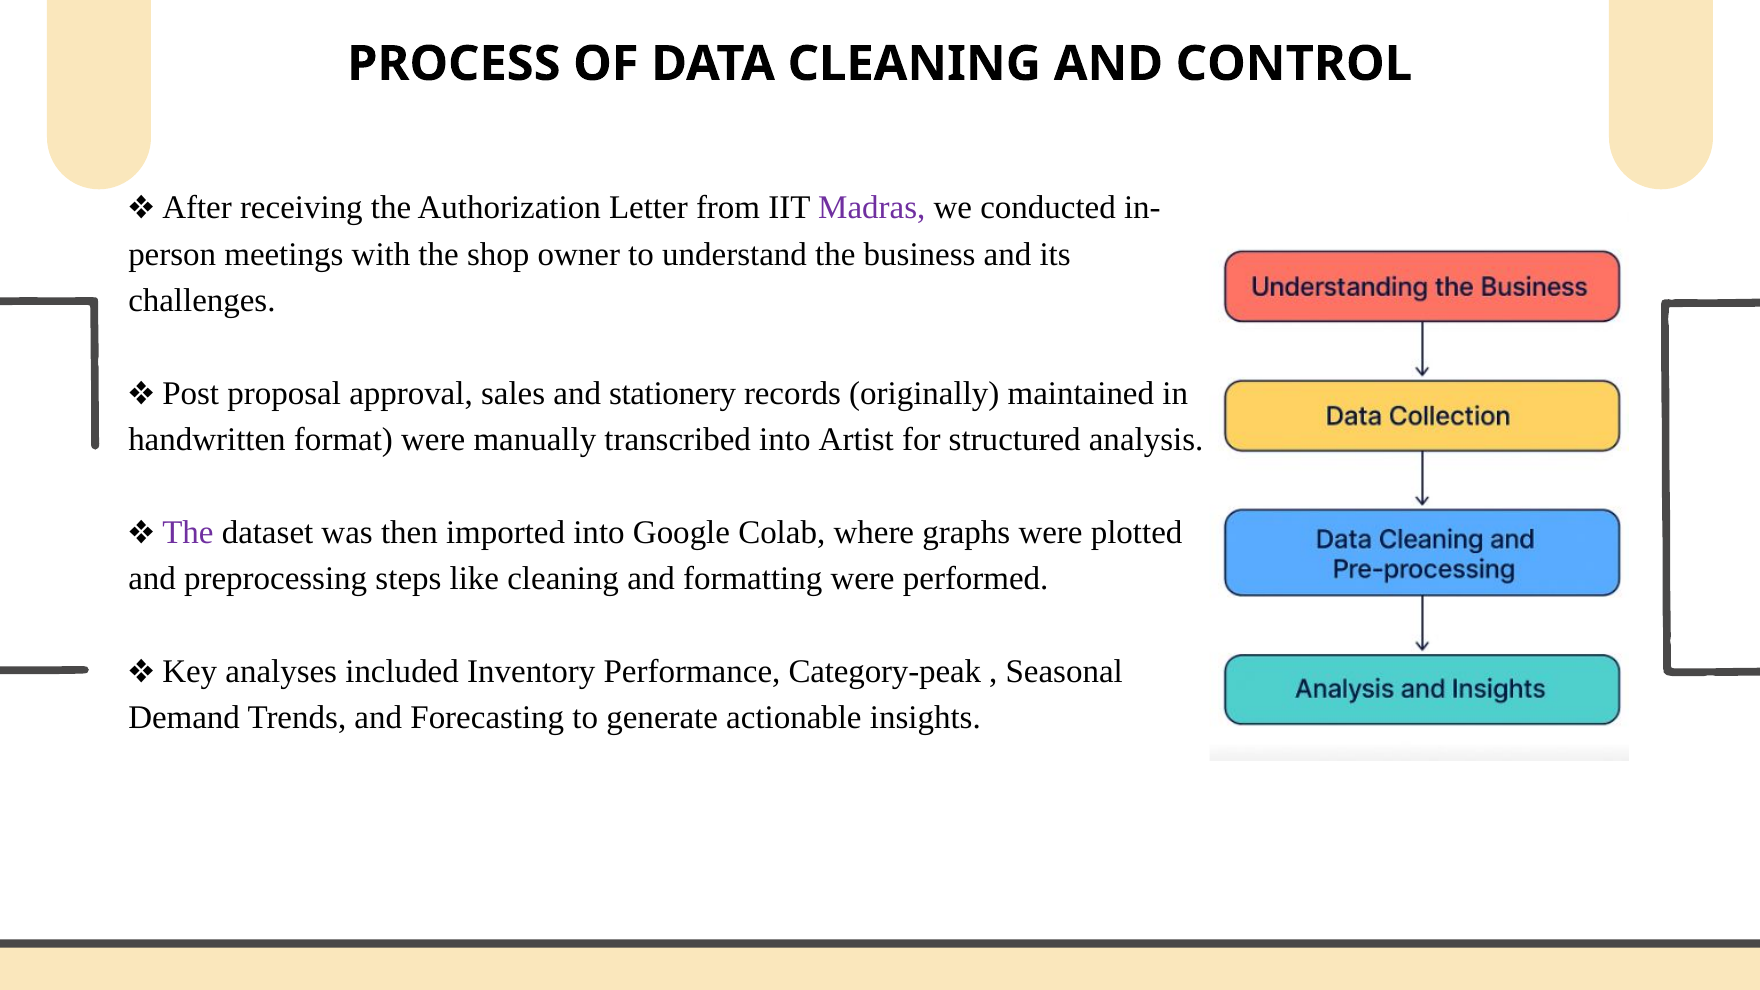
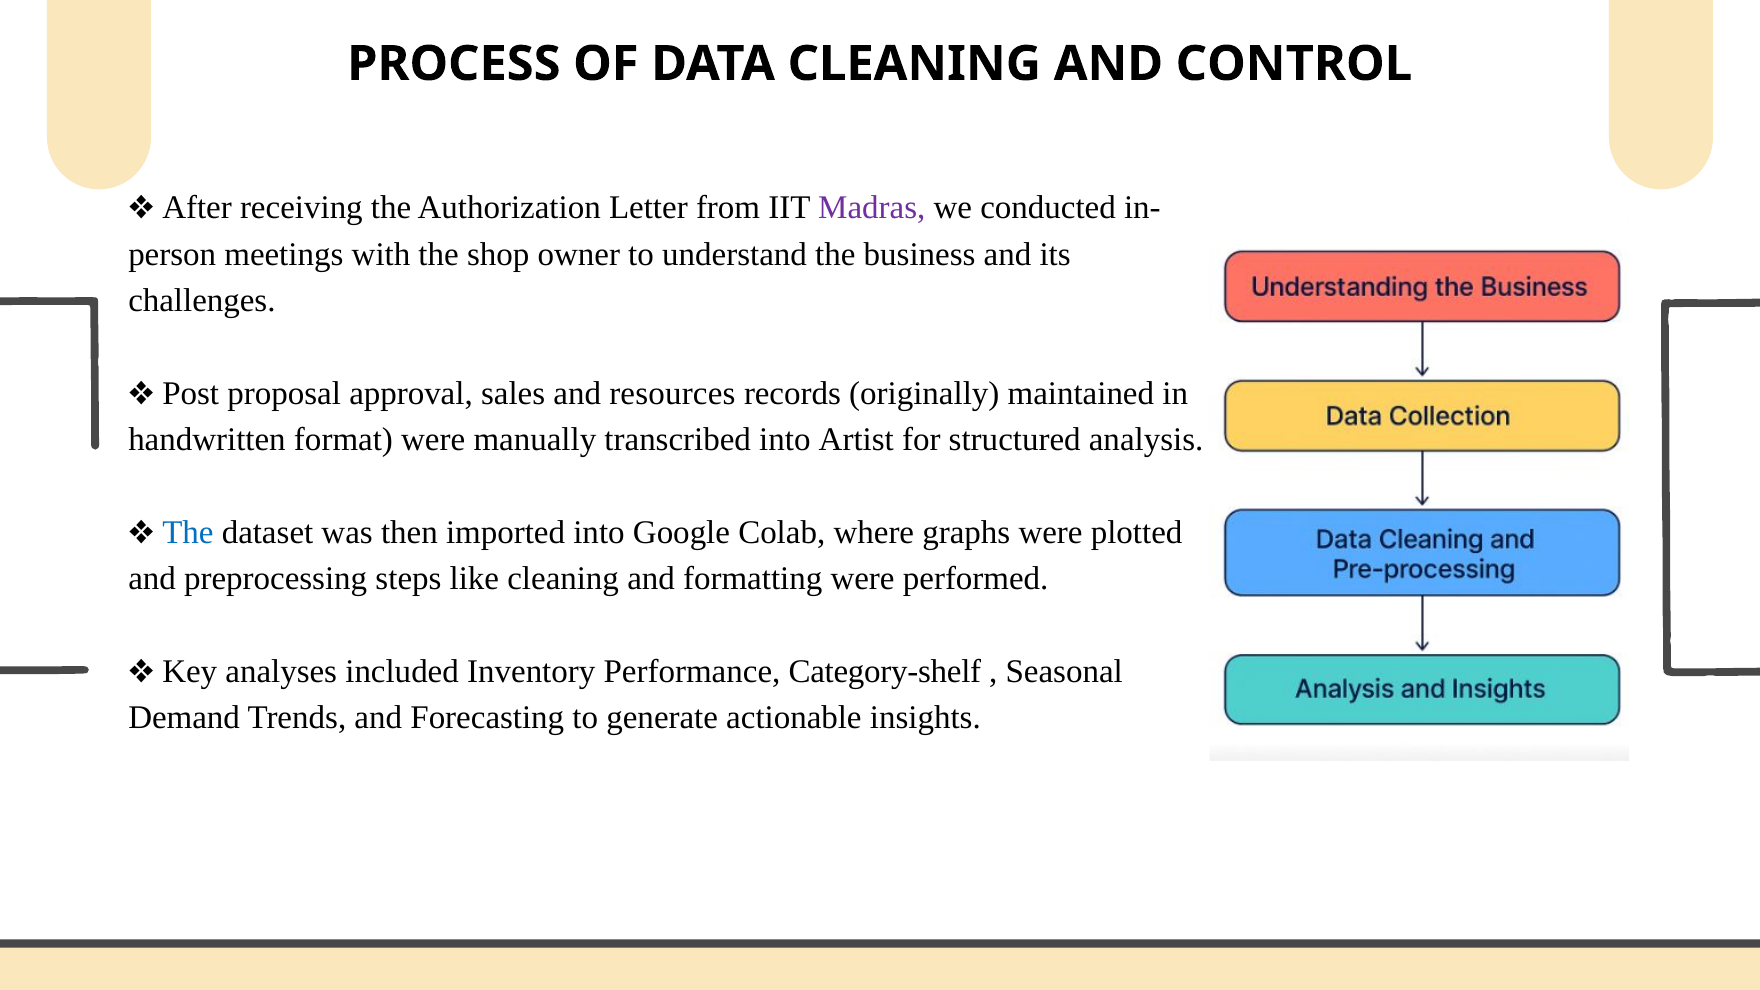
stationery: stationery -> resources (672, 393)
The colour: purple -> blue (188, 532)
Category-peak: Category-peak -> Category-shelf (885, 671)
